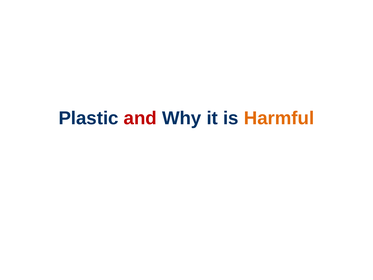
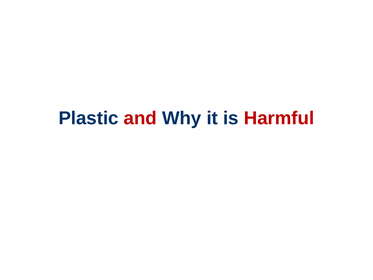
Harmful colour: orange -> red (279, 118)
